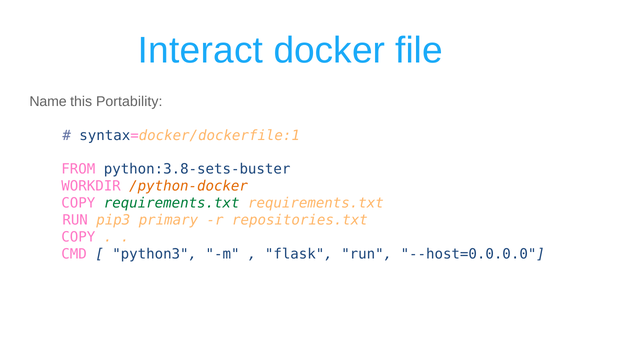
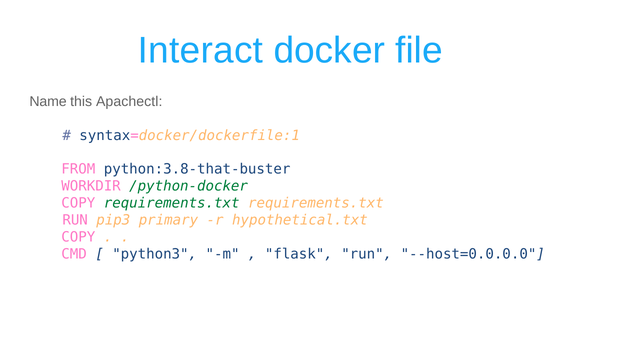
Portability: Portability -> Apachectl (129, 101)
python:3.8-sets-buster: python:3.8-sets-buster -> python:3.8-that-buster (197, 169)
/python-docker colour: orange -> green (189, 186)
repositories.txt: repositories.txt -> hypothetical.txt (300, 220)
